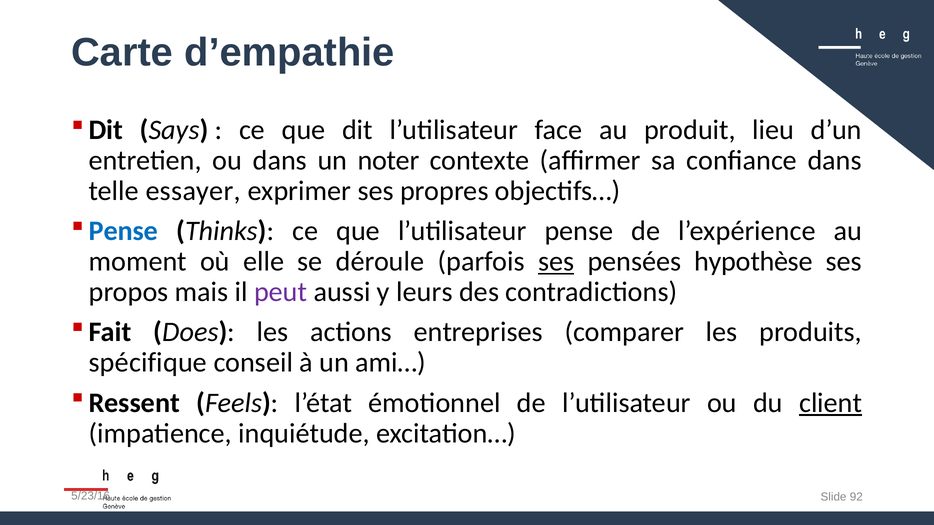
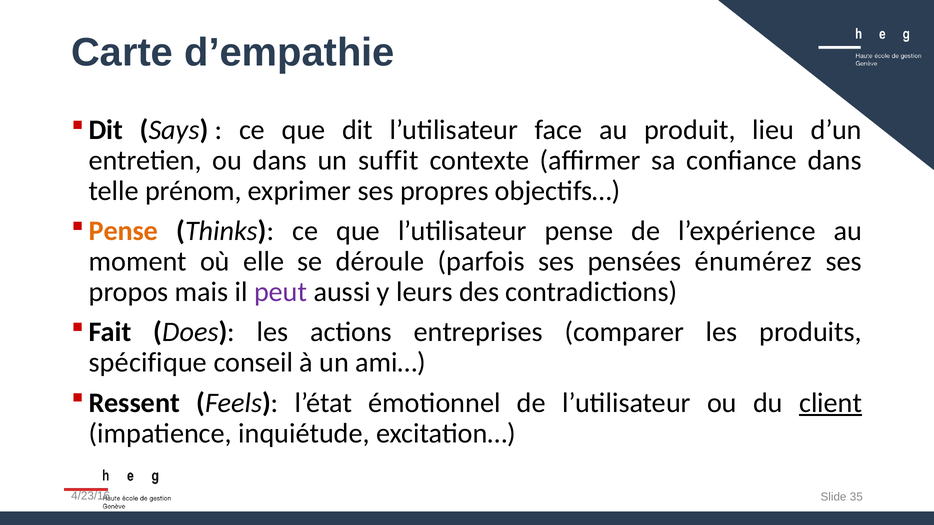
noter: noter -> suffit (388, 161)
essayer: essayer -> prénom (194, 191)
Pense colour: blue -> orange (123, 231)
ses underline: present -> none (556, 262)
hypothèse: hypothèse -> énumérez (753, 262)
5/23/16: 5/23/16 -> 4/23/16 (91, 496)
92: 92 -> 35 (856, 497)
